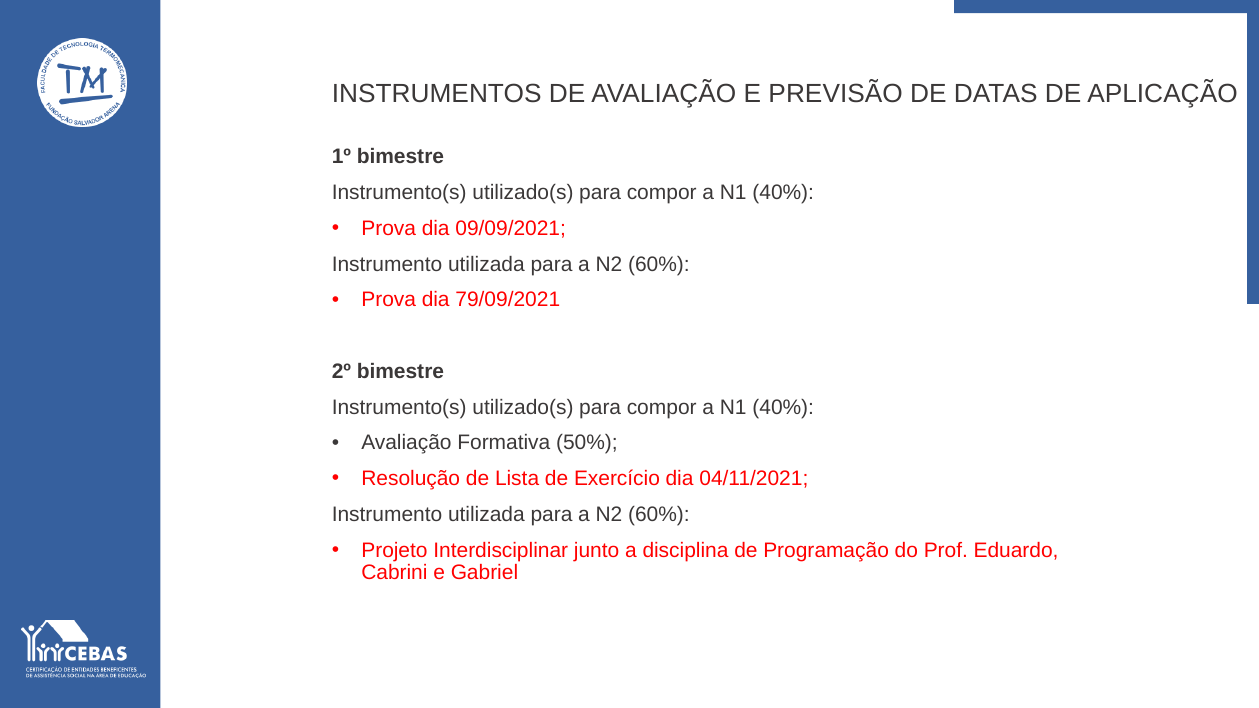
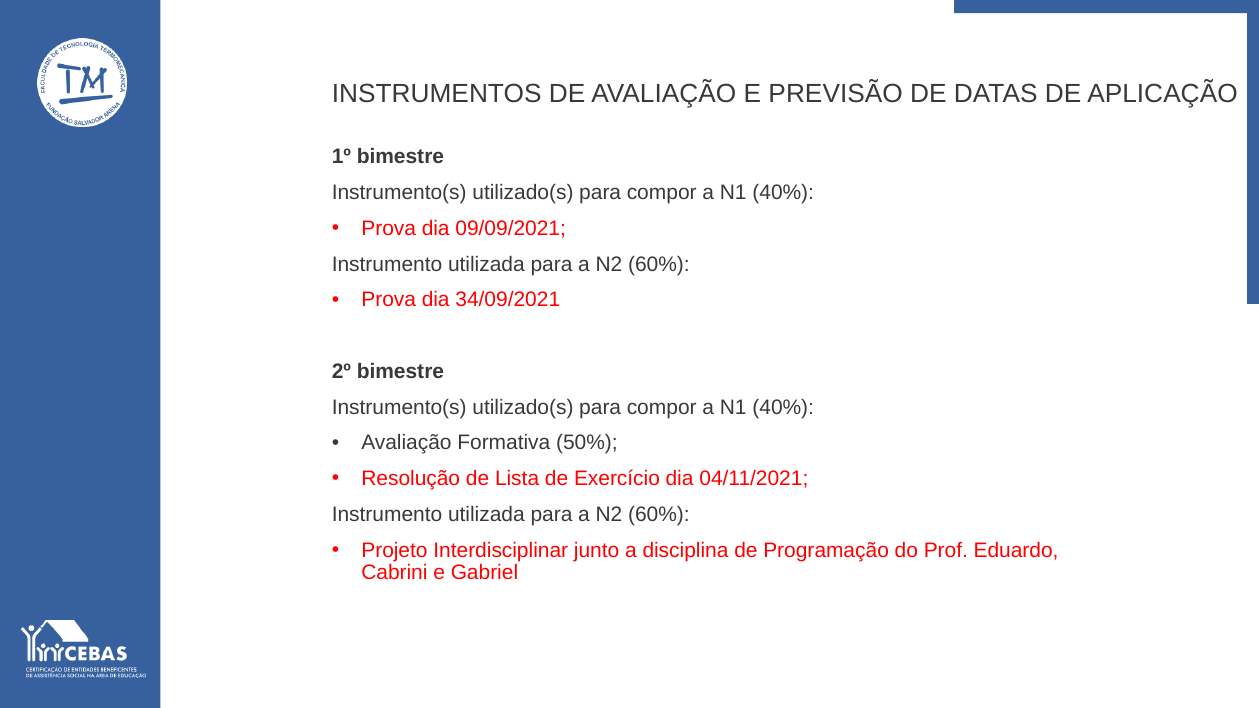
79/09/2021: 79/09/2021 -> 34/09/2021 (508, 300)
